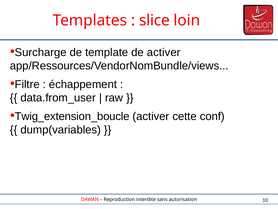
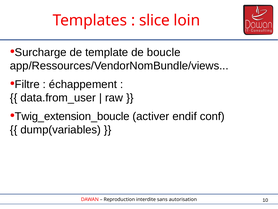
de activer: activer -> boucle (164, 52)
cette: cette -> endif (185, 116)
